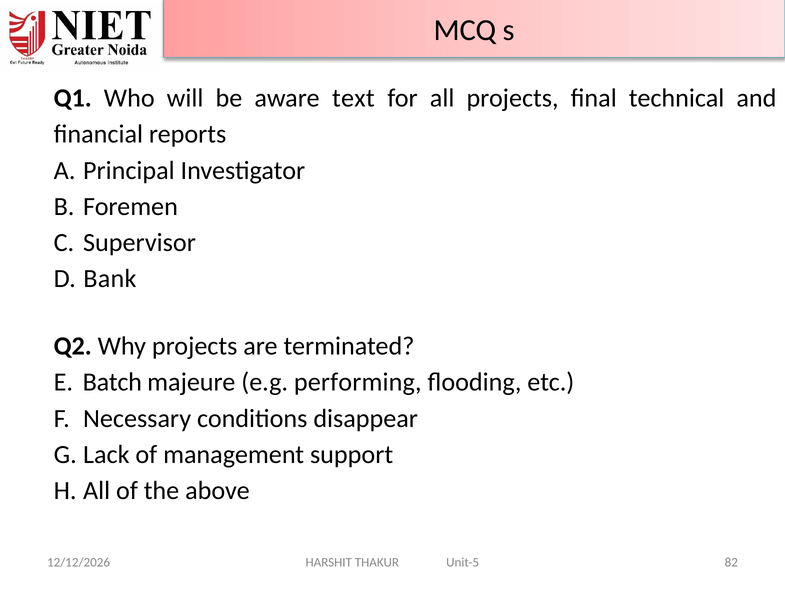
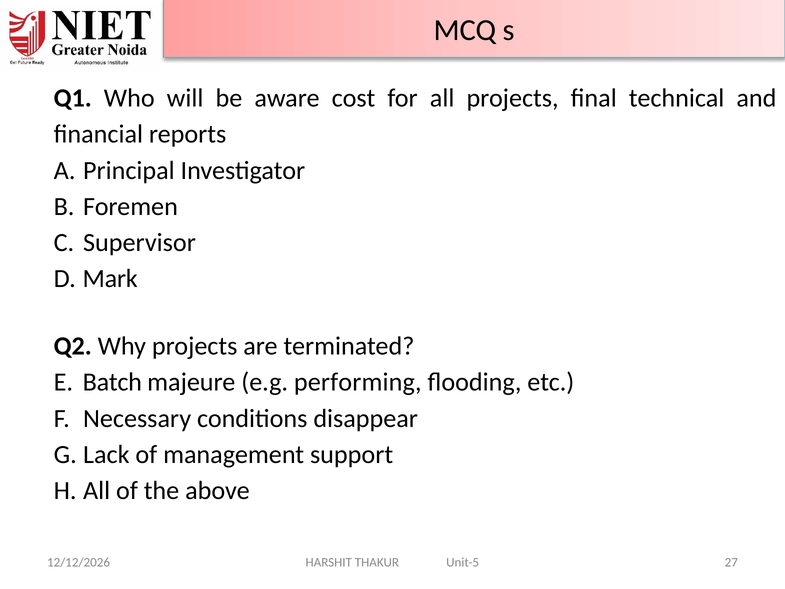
text: text -> cost (354, 98)
Bank: Bank -> Mark (110, 279)
82: 82 -> 27 (731, 562)
